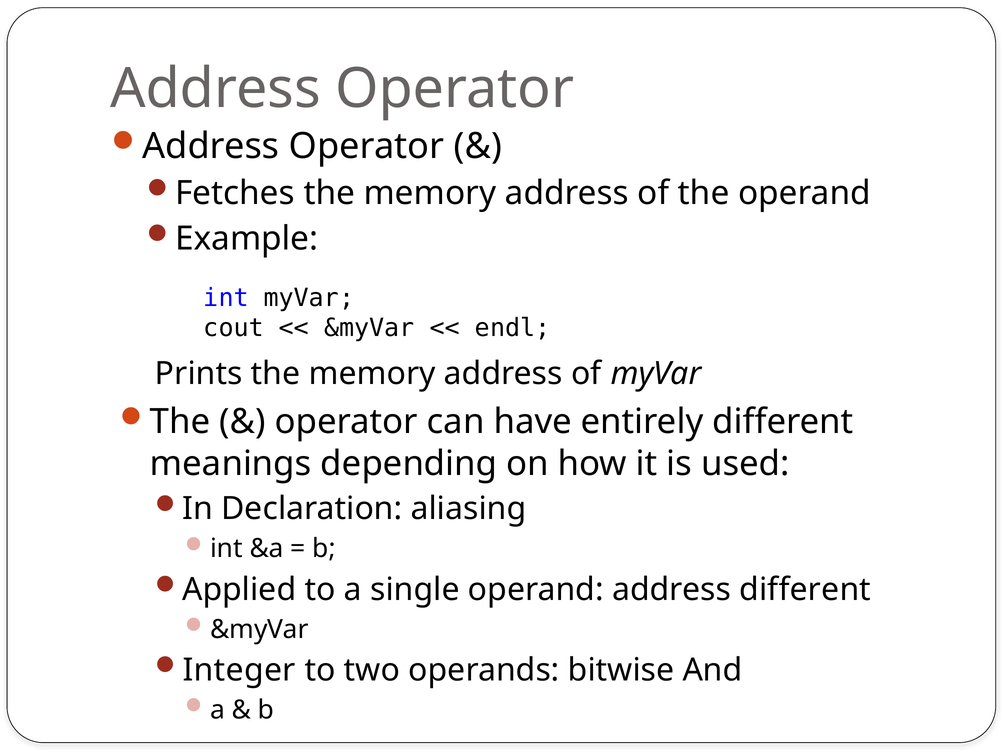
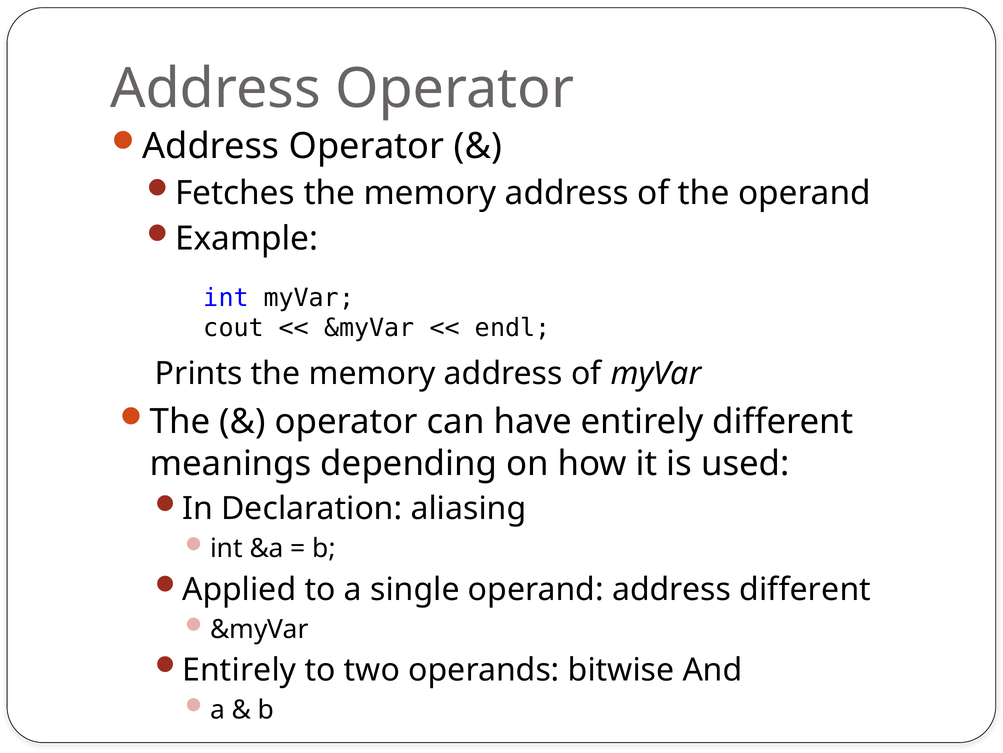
Integer: Integer -> Entirely (239, 669)
